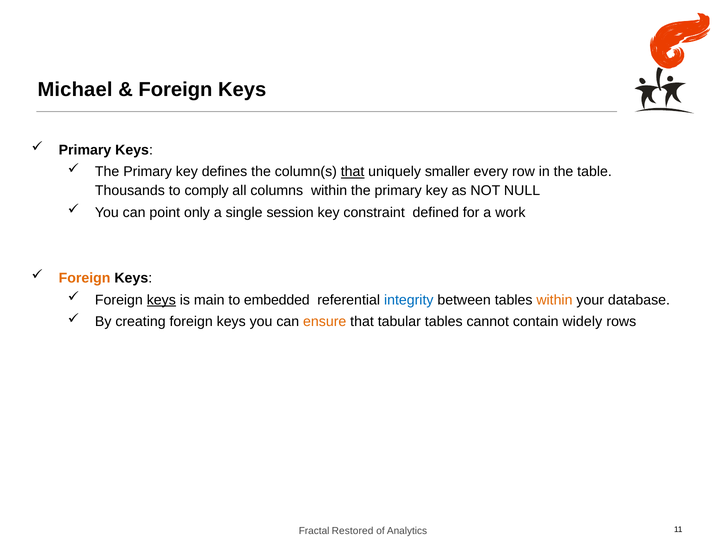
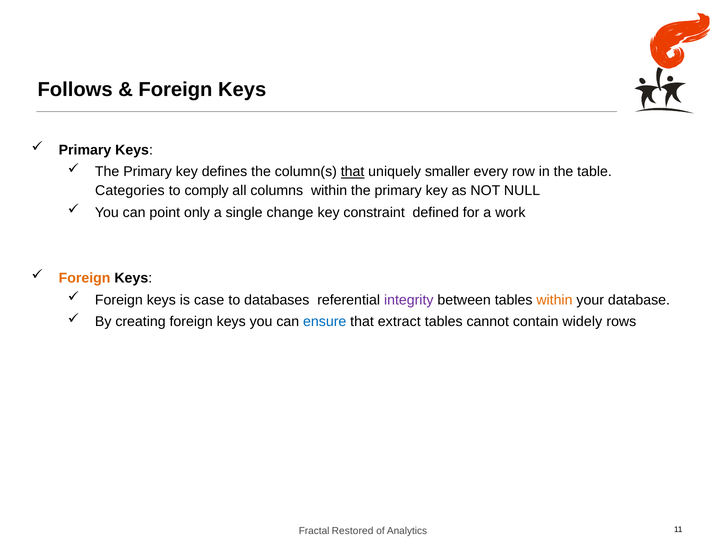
Michael: Michael -> Follows (75, 90)
Thousands: Thousands -> Categories (130, 191)
session: session -> change (290, 212)
keys underline: present -> none (161, 300)
main: main -> case (209, 300)
embedded: embedded -> databases (277, 300)
integrity colour: blue -> purple (409, 300)
ensure colour: orange -> blue (325, 321)
tabular: tabular -> extract (399, 321)
